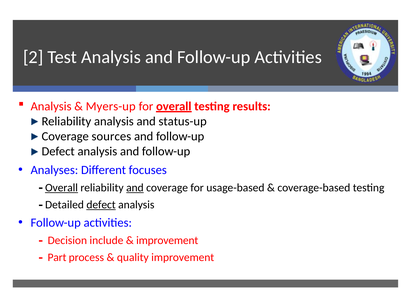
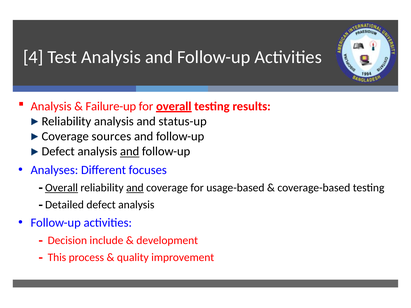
2: 2 -> 4 (33, 57)
Myers-up: Myers-up -> Failure-up (111, 106)
and underline: none -> present (130, 152)
defect underline: present -> none (101, 205)
improvement: improvement -> development (167, 241)
Part: Part -> This (57, 258)
